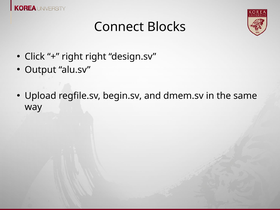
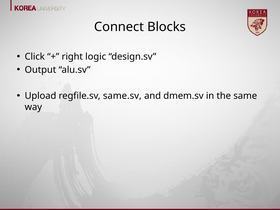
right right: right -> logic (96, 57)
begin.sv: begin.sv -> same.sv (122, 96)
